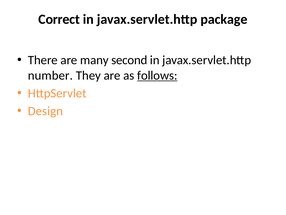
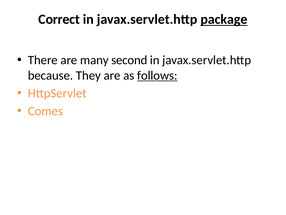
package underline: none -> present (224, 19)
number: number -> because (51, 75)
Design: Design -> Comes (45, 111)
